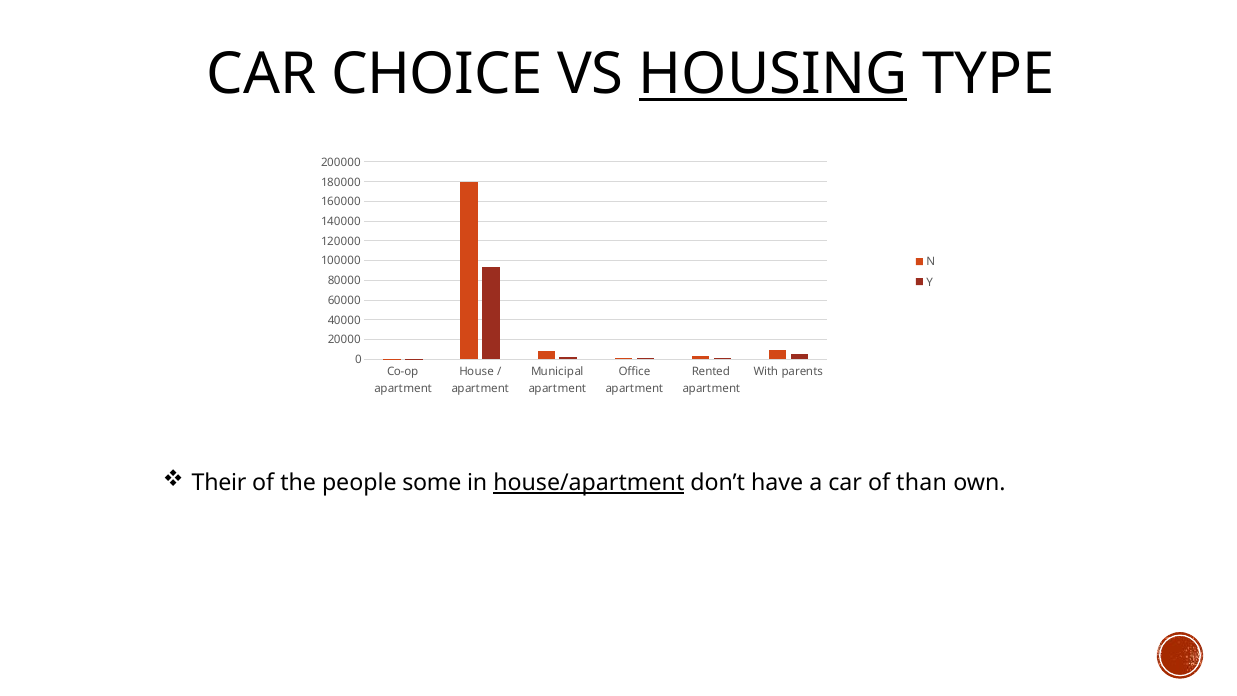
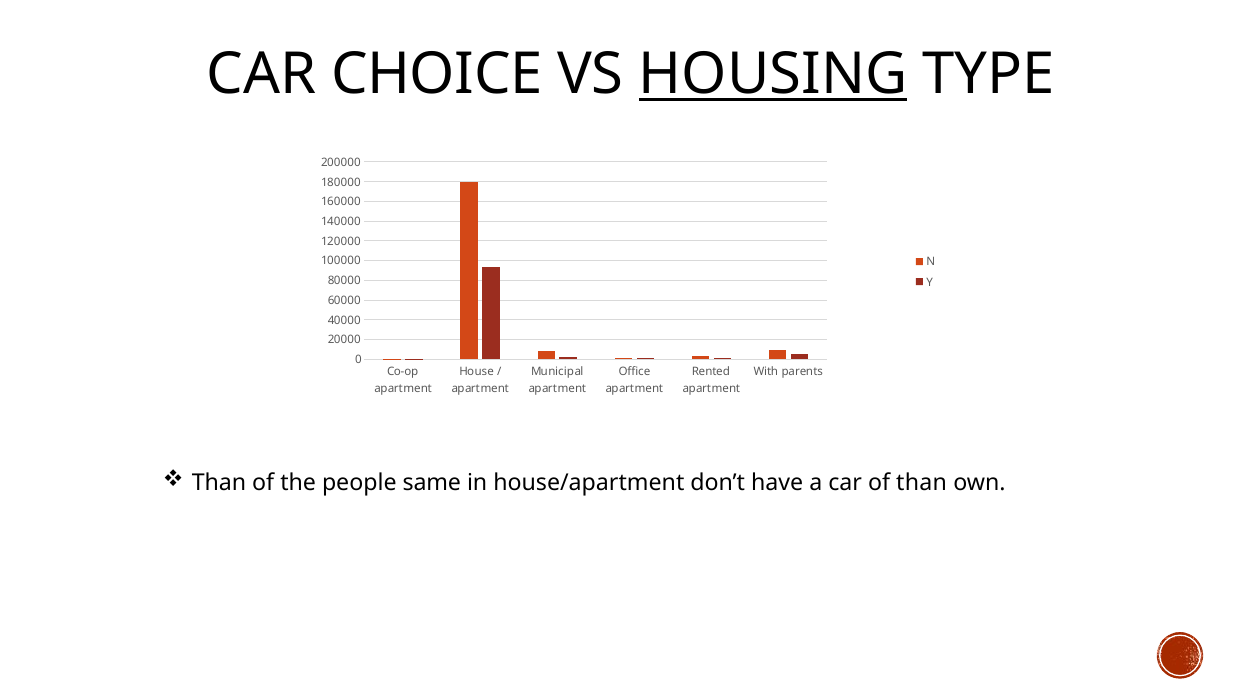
Their: Their -> Than (219, 483)
some: some -> same (432, 483)
house/apartment underline: present -> none (589, 483)
